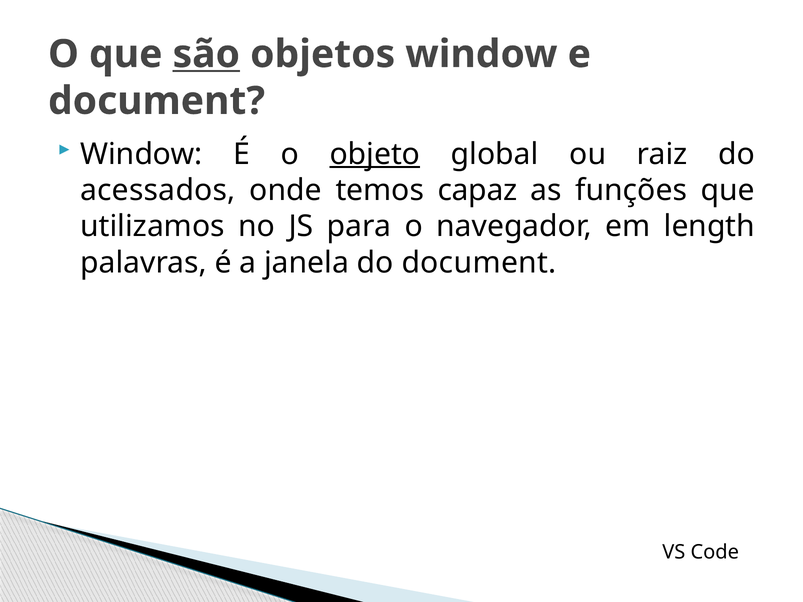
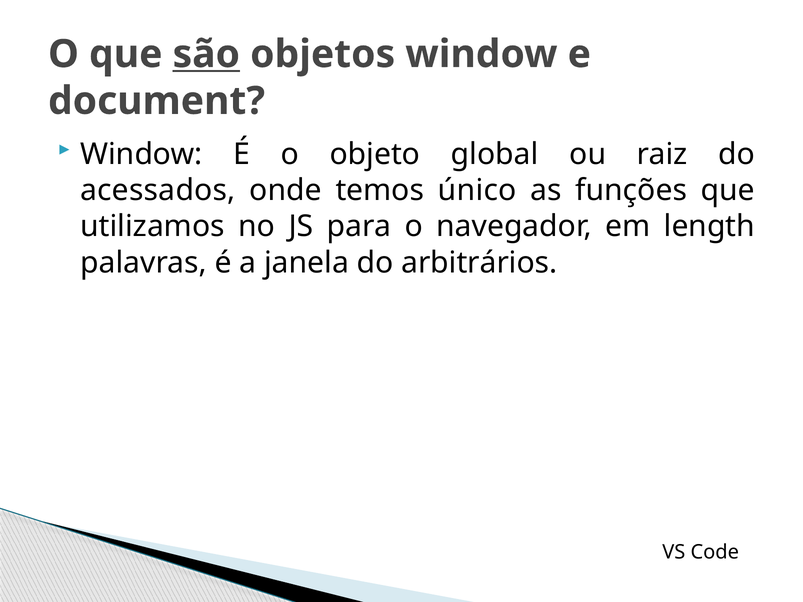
objeto underline: present -> none (375, 154)
capaz: capaz -> único (477, 190)
do document: document -> arbitrários (479, 263)
